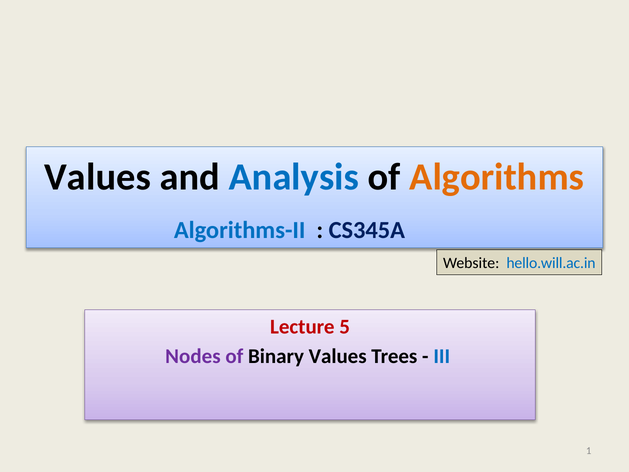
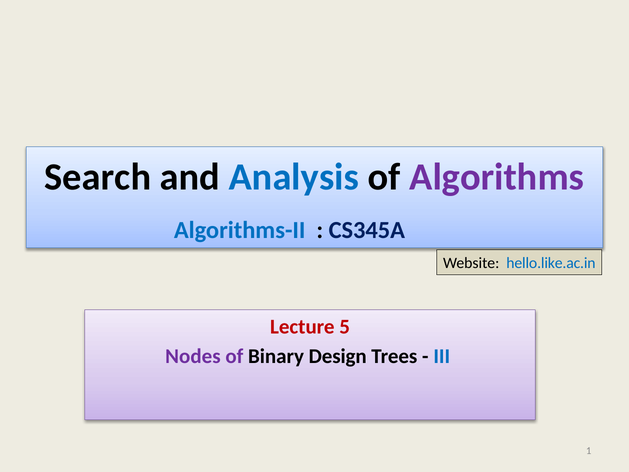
Values: Values -> Search (98, 177)
Algorithms colour: orange -> purple (497, 177)
hello.will.ac.in: hello.will.ac.in -> hello.like.ac.in (551, 263)
Binary Values: Values -> Design (338, 356)
